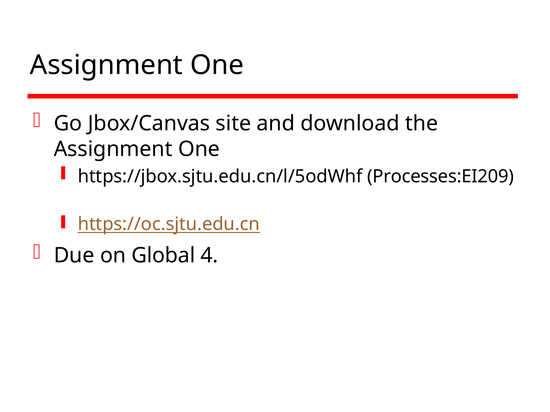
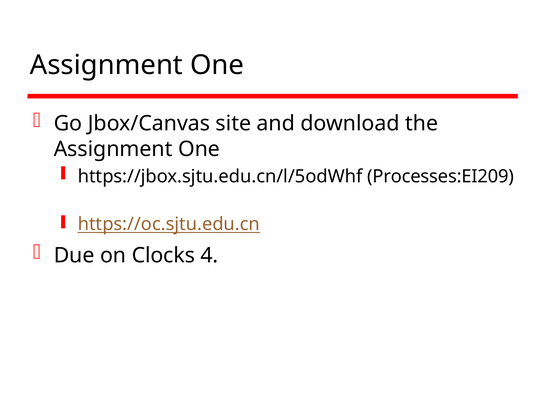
Global: Global -> Clocks (163, 256)
